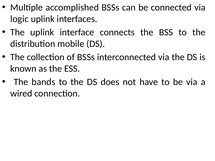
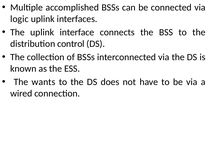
mobile: mobile -> control (71, 44)
bands: bands -> wants (43, 82)
